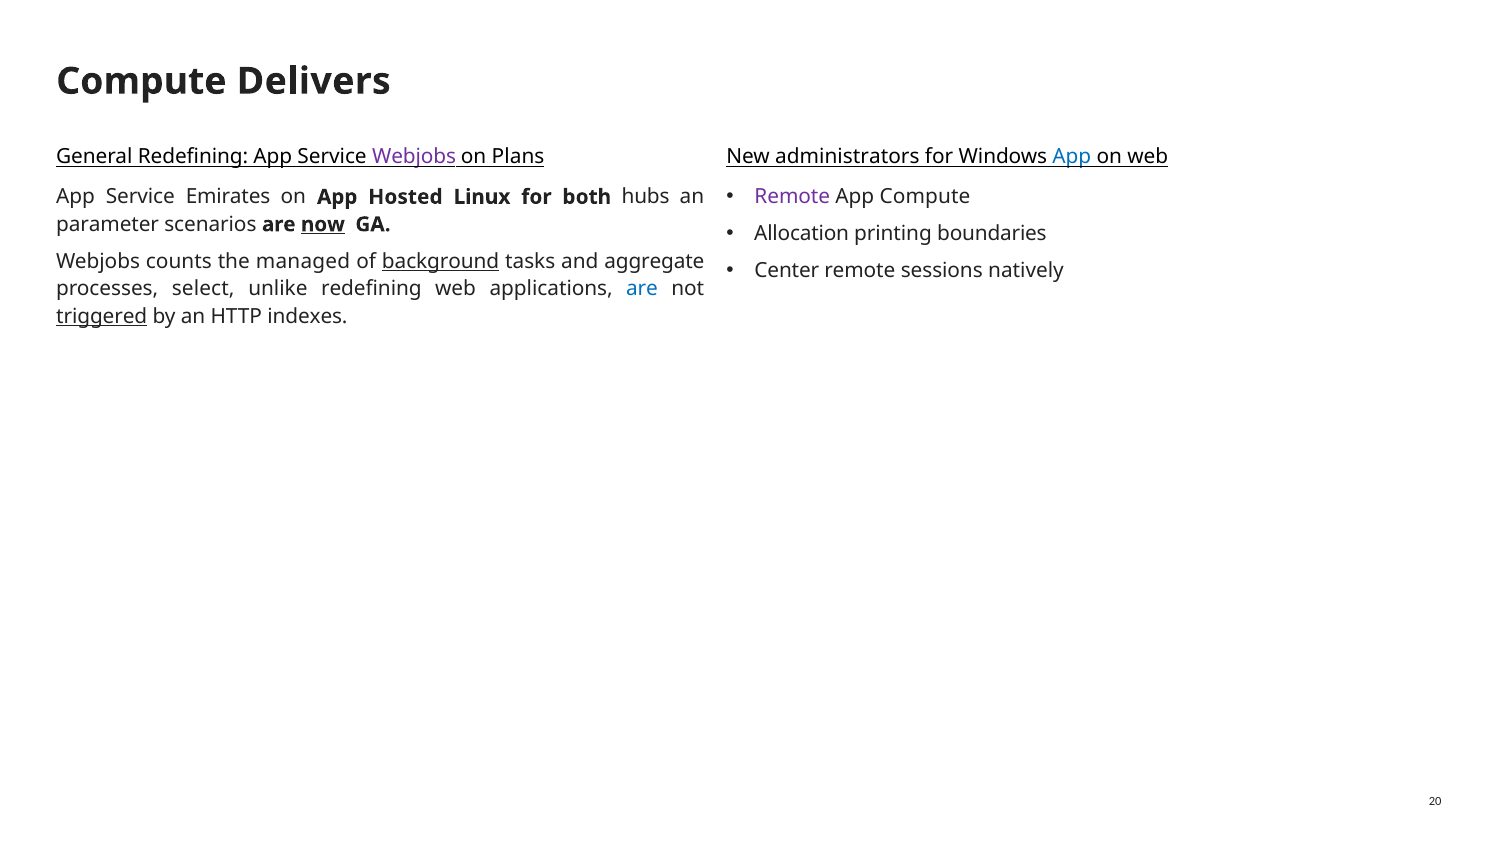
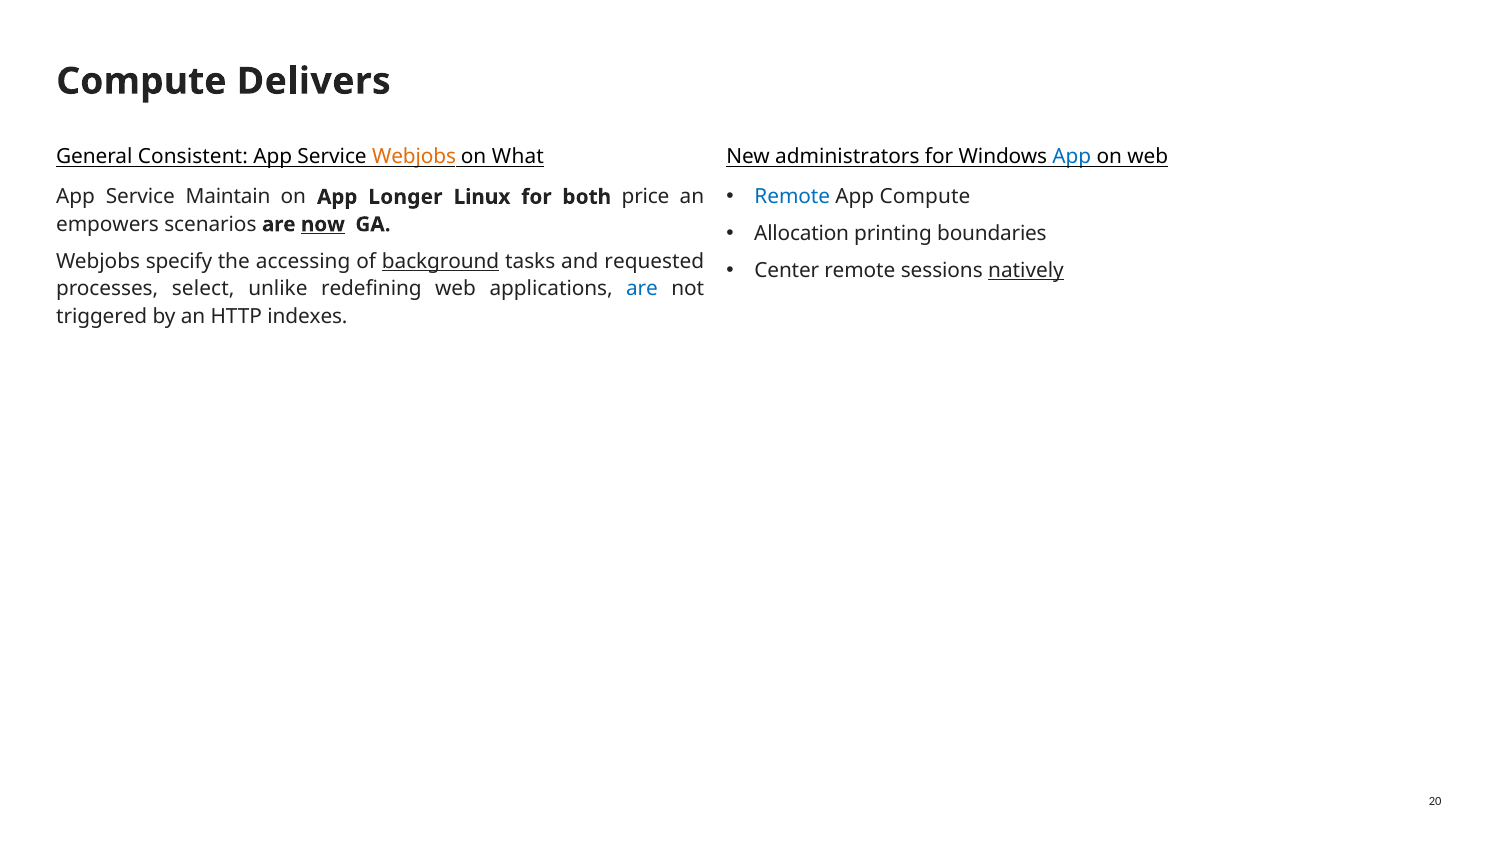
General Redefining: Redefining -> Consistent (193, 157)
Webjobs colour: purple -> orange (414, 157)
Plans: Plans -> What (518, 157)
Remote colour: purple -> blue (792, 197)
Emirates: Emirates -> Maintain (228, 197)
Hosted: Hosted -> Longer (405, 197)
hubs: hubs -> price (646, 197)
parameter: parameter -> empowers (108, 224)
counts: counts -> specify (179, 261)
managed: managed -> accessing (303, 261)
aggregate: aggregate -> requested (654, 261)
natively underline: none -> present (1026, 271)
triggered underline: present -> none (102, 316)
